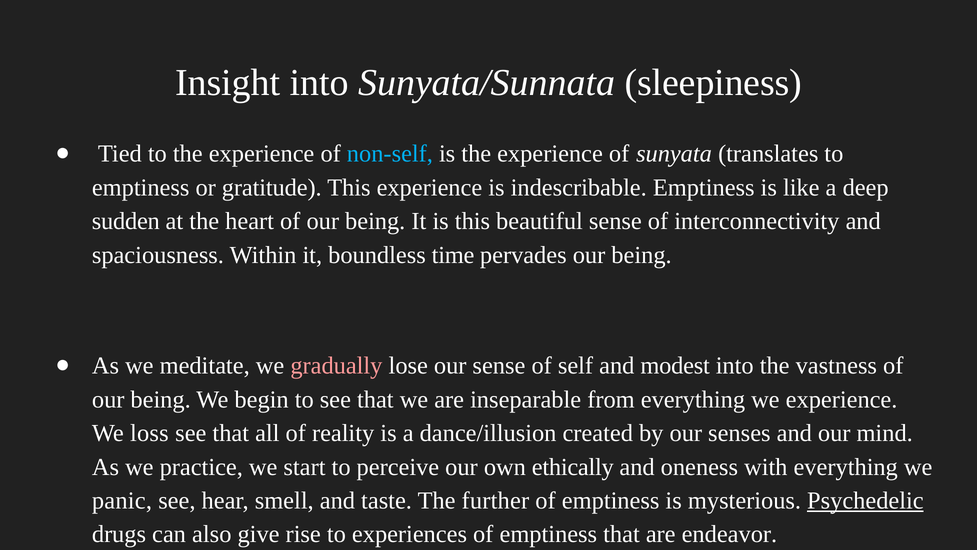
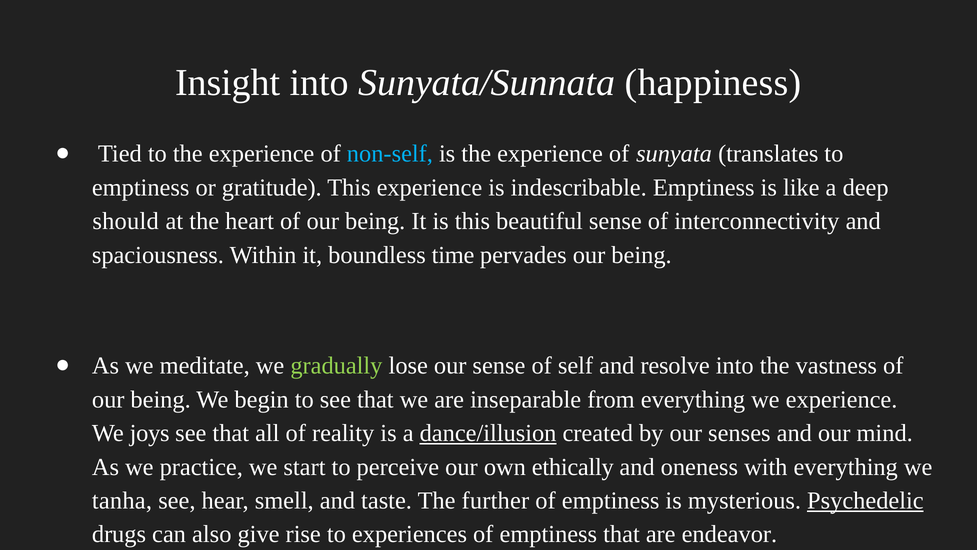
sleepiness: sleepiness -> happiness (713, 83)
sudden: sudden -> should (126, 221)
gradually colour: pink -> light green (336, 366)
modest: modest -> resolve (675, 366)
loss: loss -> joys (150, 433)
dance/illusion underline: none -> present (488, 433)
panic: panic -> tanha (122, 500)
